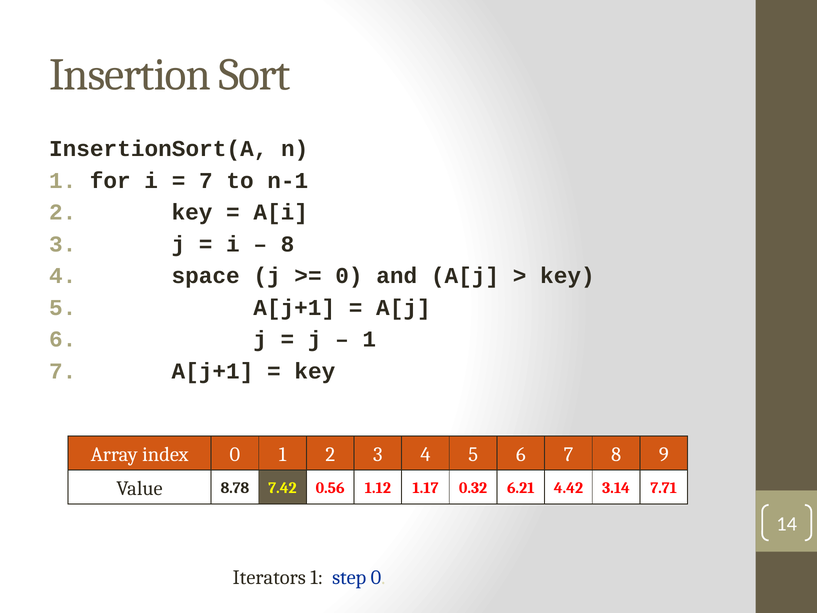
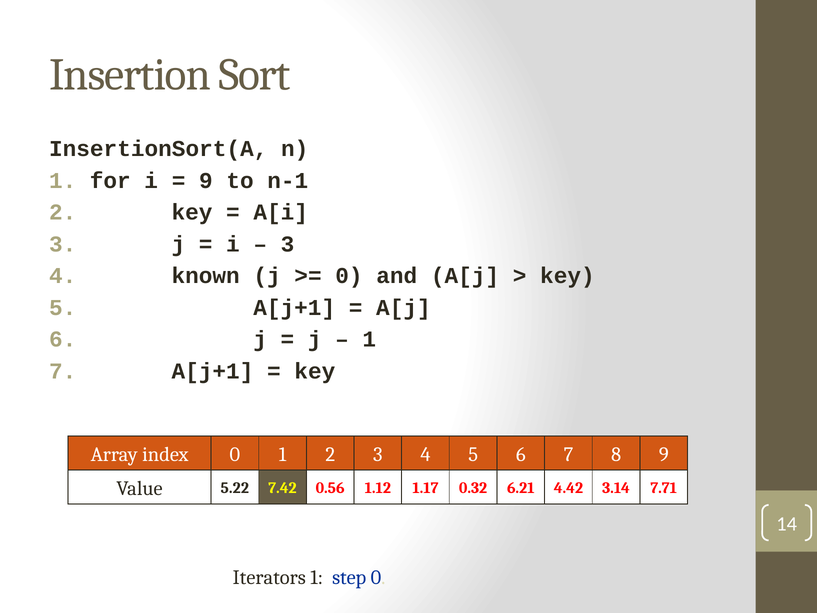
7: 7 -> 9 (206, 180)
8: 8 -> 3 (288, 244)
space: space -> known (206, 276)
8.78: 8.78 -> 5.22 (235, 488)
